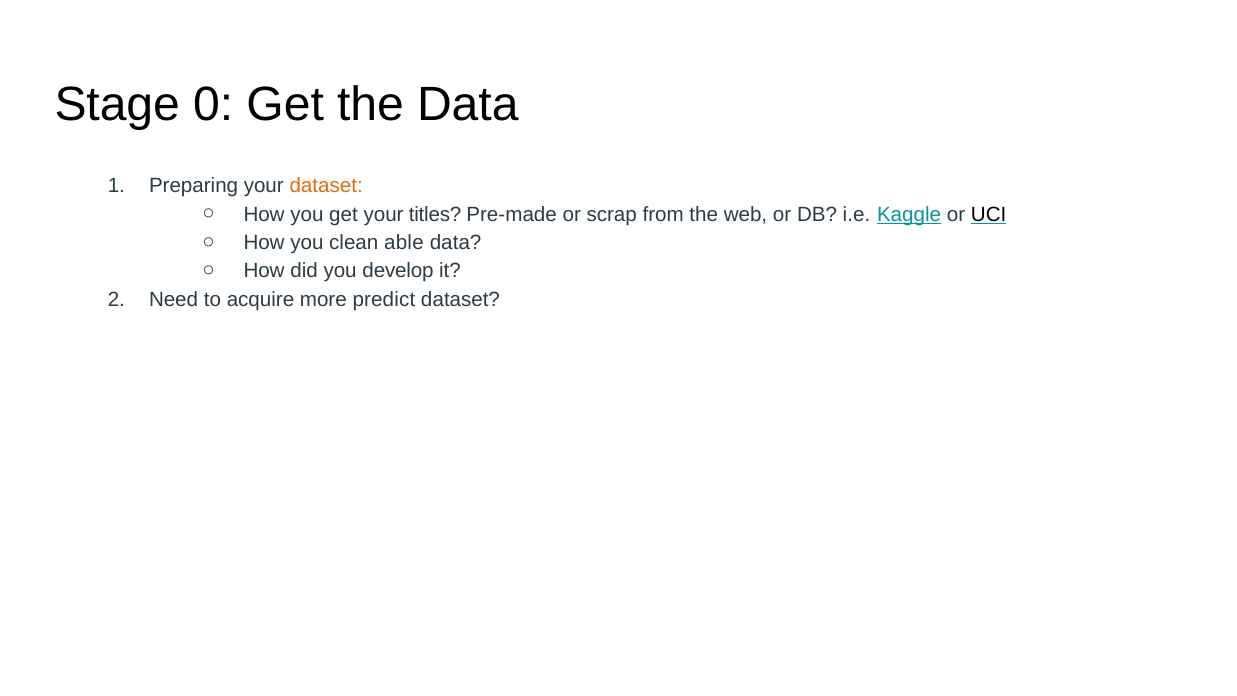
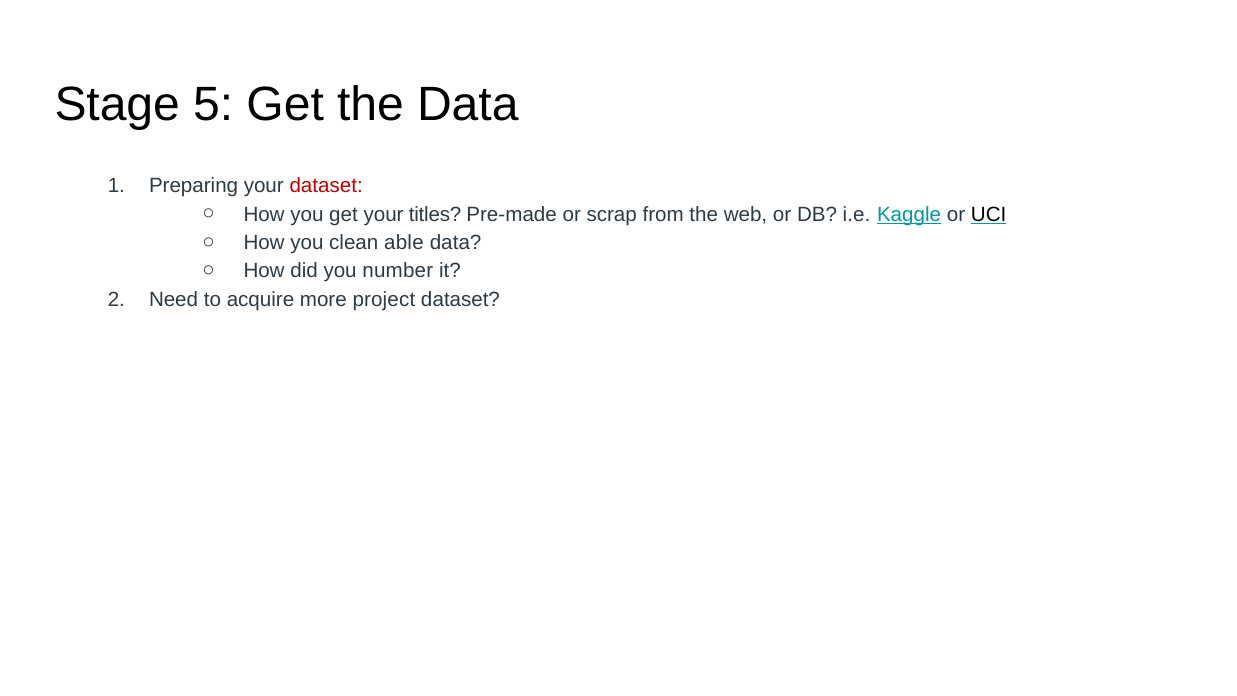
0: 0 -> 5 (213, 105)
dataset colour: orange -> red (326, 186)
develop: develop -> number (398, 271)
predict: predict -> project (384, 300)
